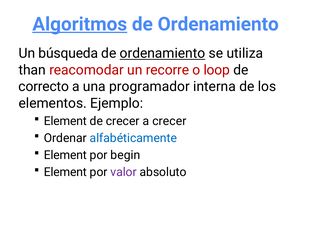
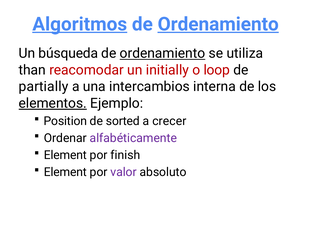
Ordenamiento underline: none -> present (218, 24)
recorre: recorre -> initially (167, 70)
correcto: correcto -> partially (44, 86)
programador: programador -> intercambios (149, 86)
elementos underline: none -> present (53, 103)
Element: Element -> Position (65, 121)
de crecer: crecer -> sorted (123, 121)
alfabéticamente colour: blue -> purple (133, 138)
begin: begin -> finish (125, 155)
